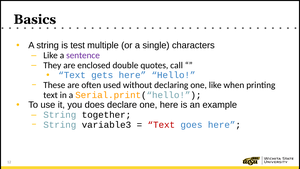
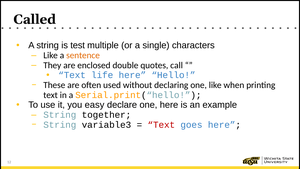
Basics: Basics -> Called (35, 19)
sentence colour: purple -> orange (83, 55)
gets: gets -> life (102, 75)
does: does -> easy (95, 105)
